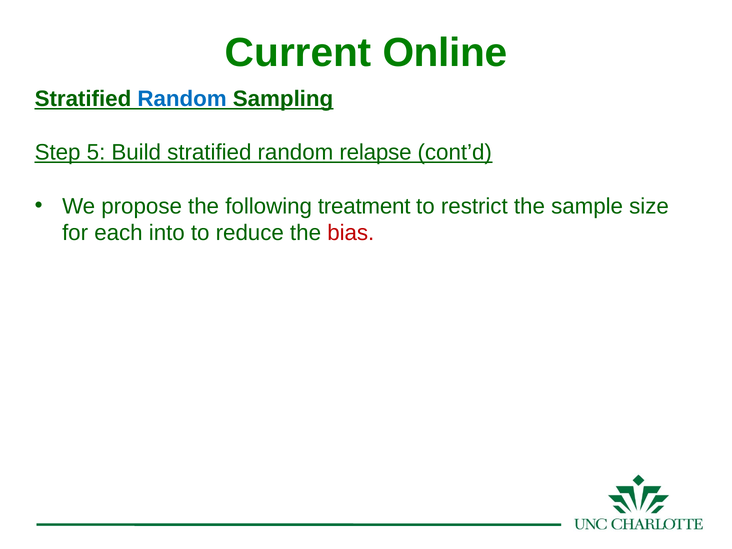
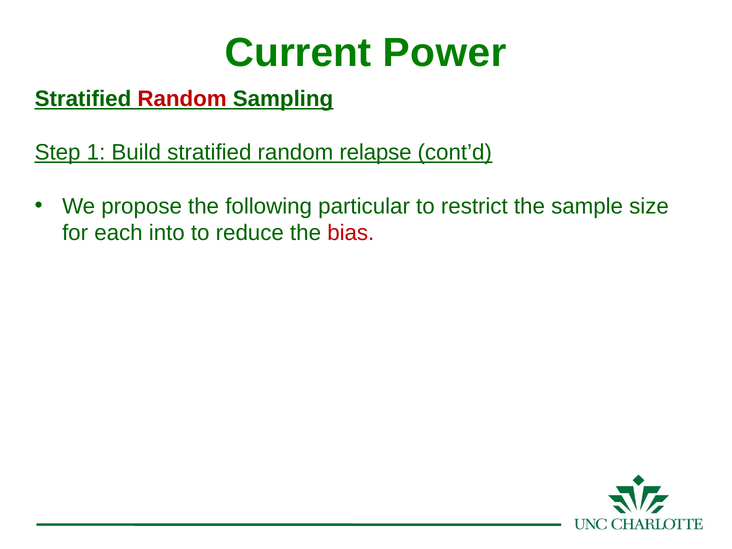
Online: Online -> Power (445, 53)
Random colour: blue -> red (182, 99)
5: 5 -> 1 (96, 152)
treatment: treatment -> particular (364, 206)
